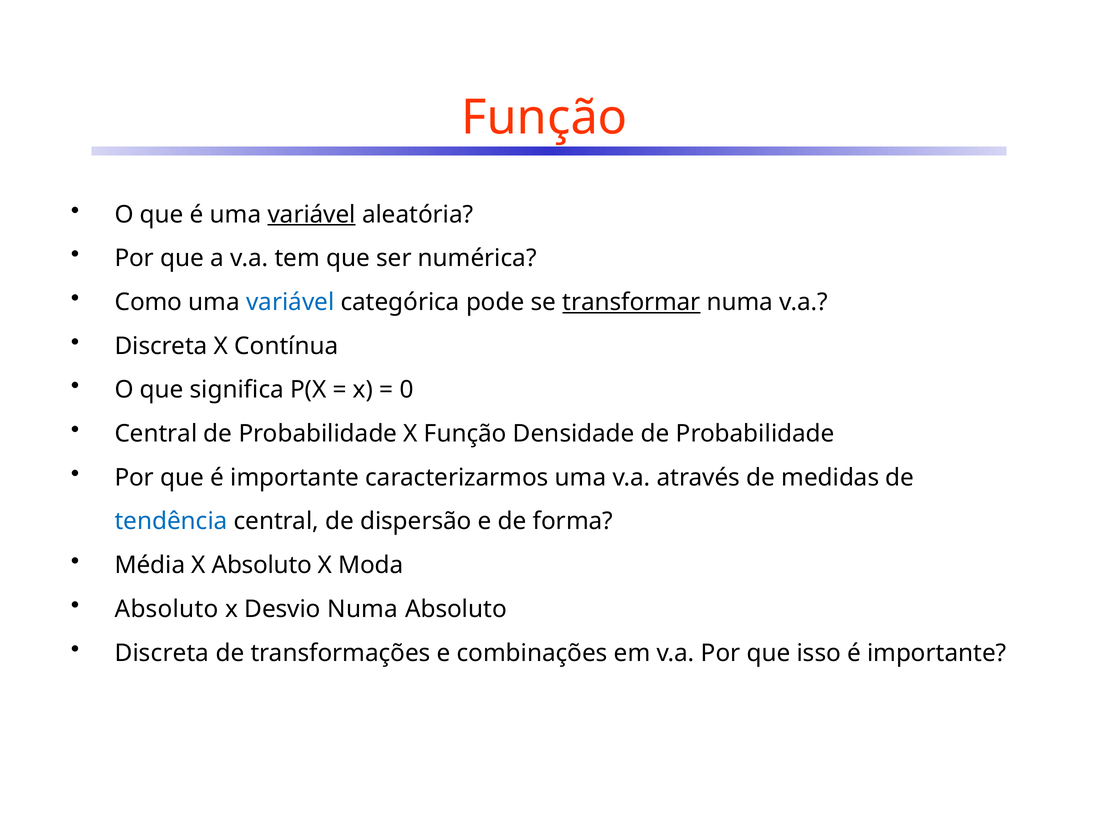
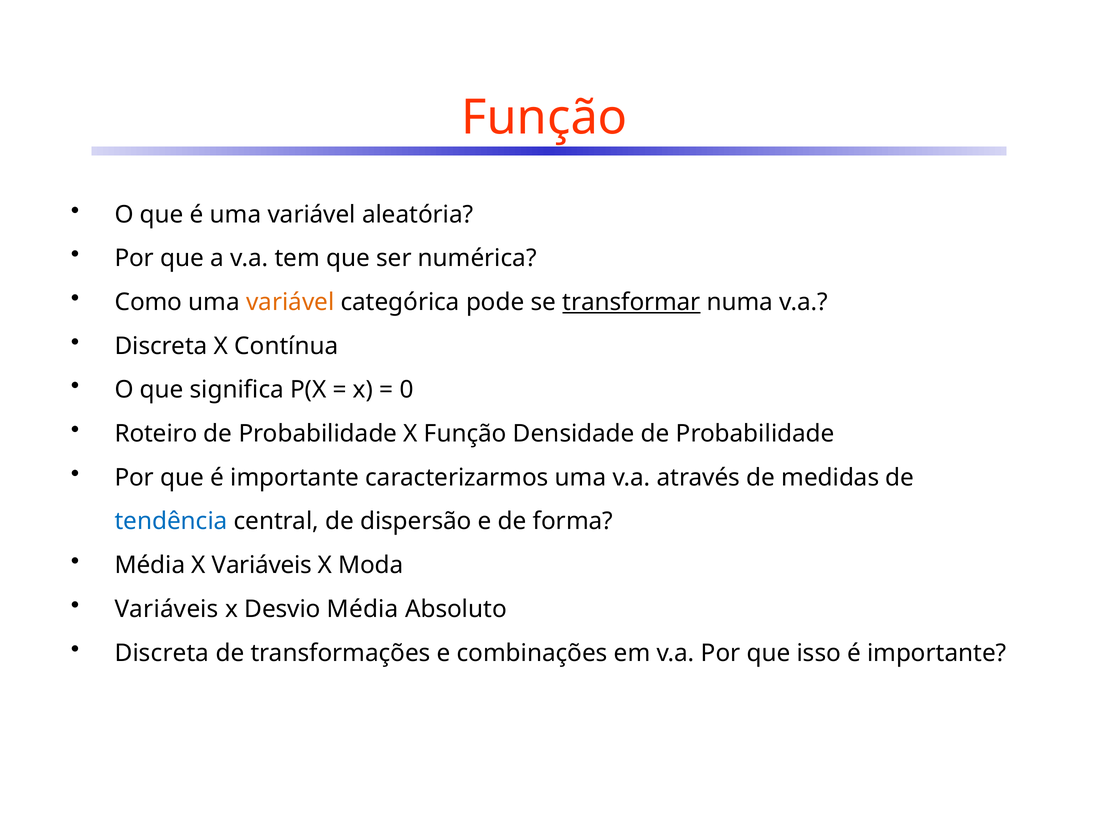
variável underline: present -> none (312, 215)
variável colour: blue -> orange (290, 302)
Central: Central -> Roteiro (156, 434)
X Absoluto: Absoluto -> Variáveis (262, 566)
Absoluto: Absoluto -> Variáveis (167, 610)
Desvio Numa: Numa -> Média (363, 610)
